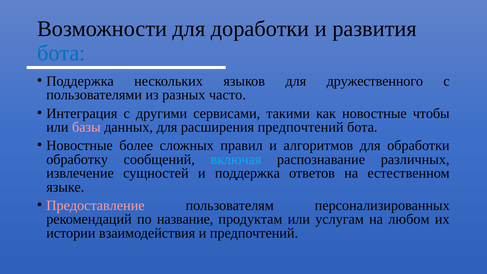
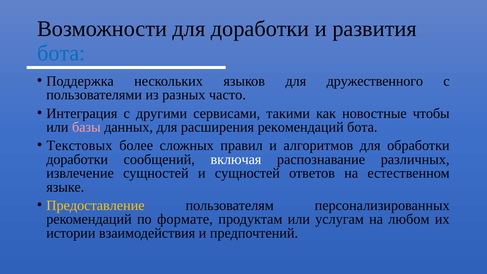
расширения предпочтений: предпочтений -> рекомендаций (301, 127)
Новостные: Новостные -> Текстовых (79, 146)
обработку: обработку -> доработки (77, 159)
включая colour: light blue -> white (236, 159)
и поддержка: поддержка -> сущностей (247, 173)
Предоставление colour: pink -> yellow (95, 205)
название: название -> формате (185, 219)
